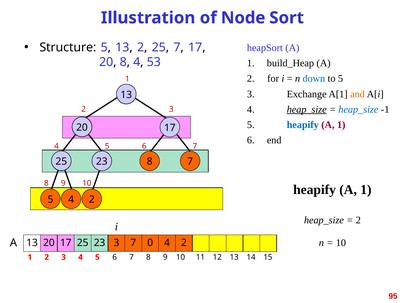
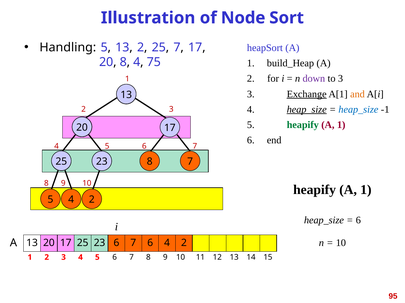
Structure: Structure -> Handling (68, 47)
53: 53 -> 75 (154, 62)
down colour: blue -> purple (314, 79)
to 5: 5 -> 3 (341, 79)
Exchange underline: none -> present (307, 94)
heapify colour: blue -> green (303, 125)
2: 2 -> 6 (358, 221)
3: 3 -> 6 (116, 243)
0: 0 -> 6 (150, 243)
